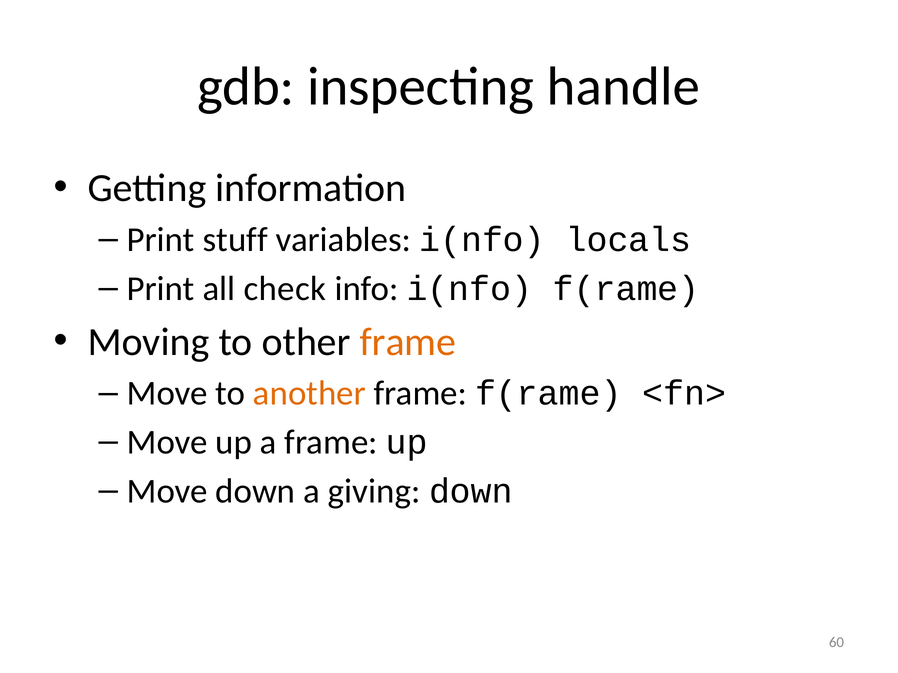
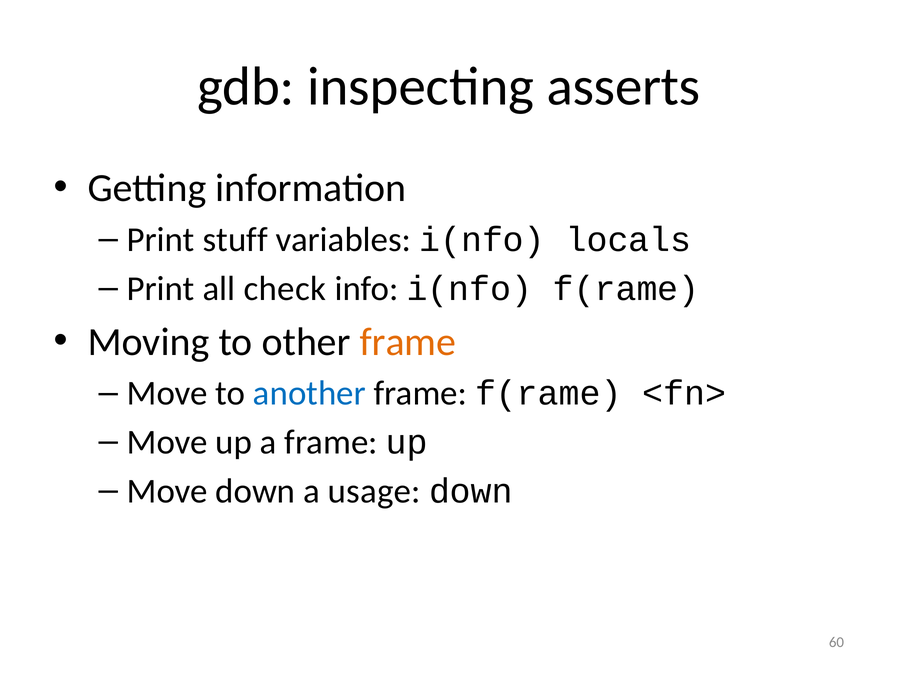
handle: handle -> asserts (624, 87)
another colour: orange -> blue (309, 394)
giving: giving -> usage (374, 492)
